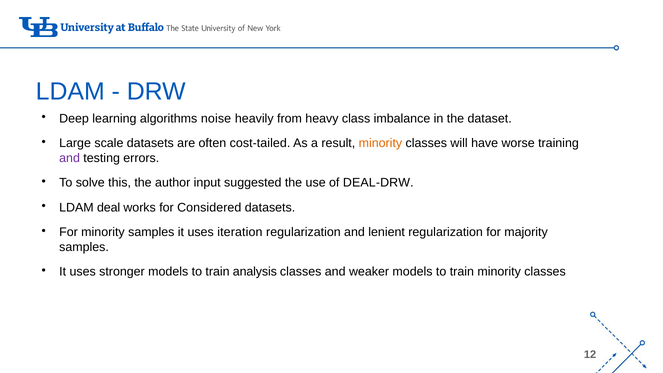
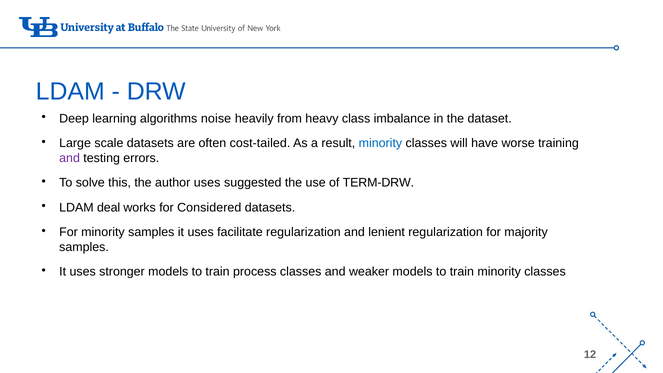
minority colour: orange -> blue (380, 143)
author input: input -> uses (207, 183)
DEAL-DRW: DEAL-DRW -> TERM-DRW (378, 183)
iteration: iteration -> facilitate (240, 232)
analysis: analysis -> process (255, 272)
